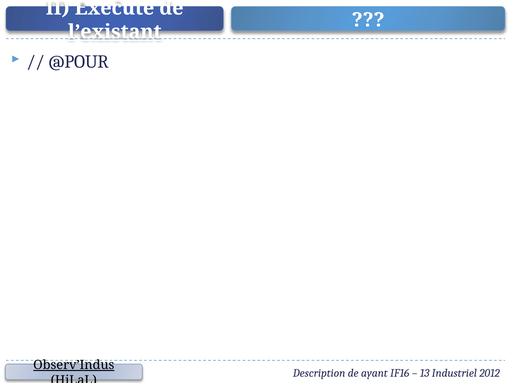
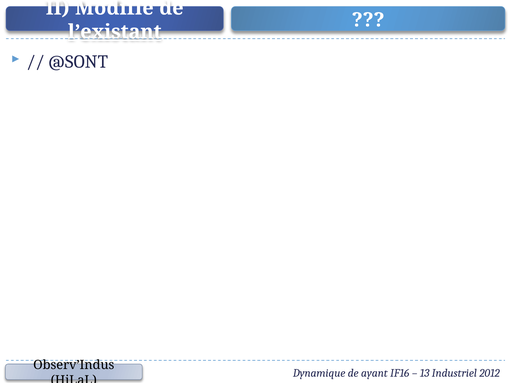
Exécute: Exécute -> Modifie (114, 8)
@POUR: @POUR -> @SONT (78, 62)
Observ’Indus underline: present -> none (74, 365)
Description: Description -> Dynamique (319, 373)
